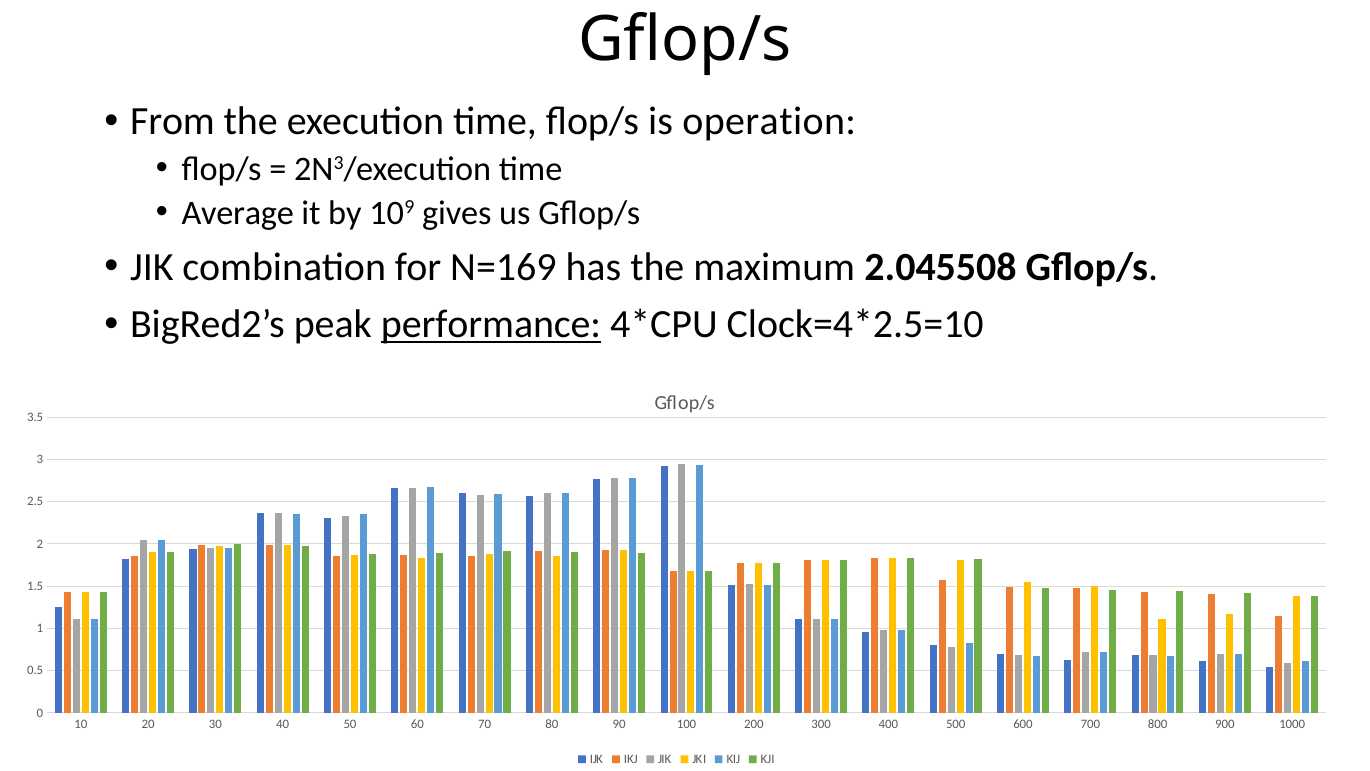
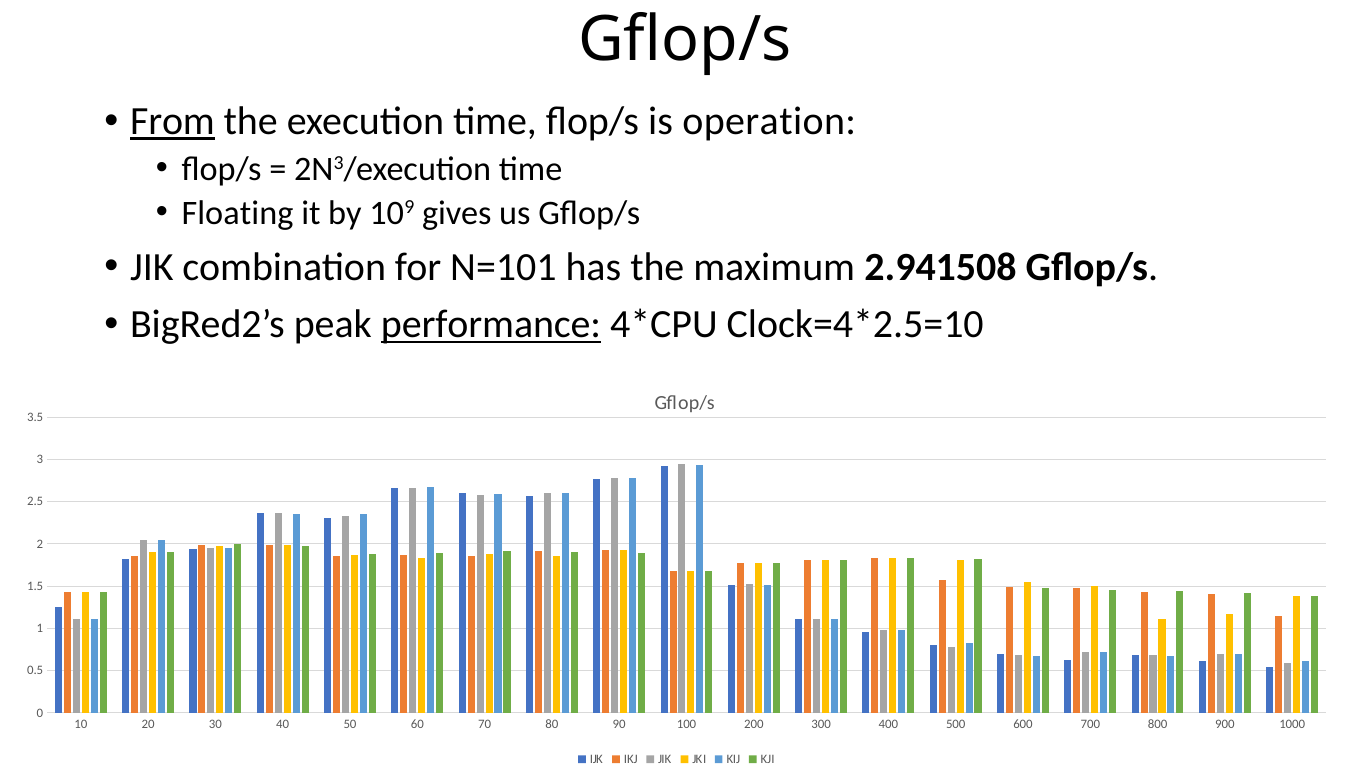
From underline: none -> present (172, 121)
Average: Average -> Floating (238, 213)
N=169: N=169 -> N=101 (503, 267)
2.045508: 2.045508 -> 2.941508 (941, 267)
